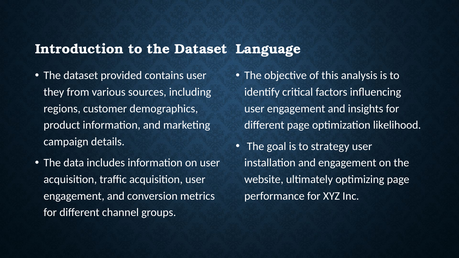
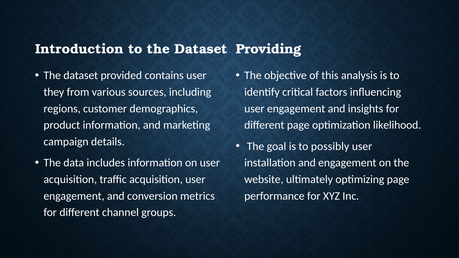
Language: Language -> Providing (268, 49)
strategy: strategy -> possibly (330, 146)
